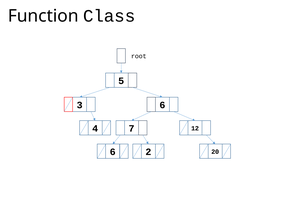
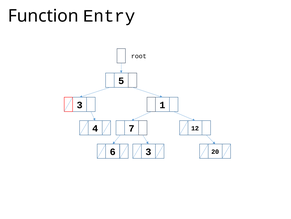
Class: Class -> Entry (109, 16)
3 6: 6 -> 1 (162, 105)
6 2: 2 -> 3 (148, 151)
